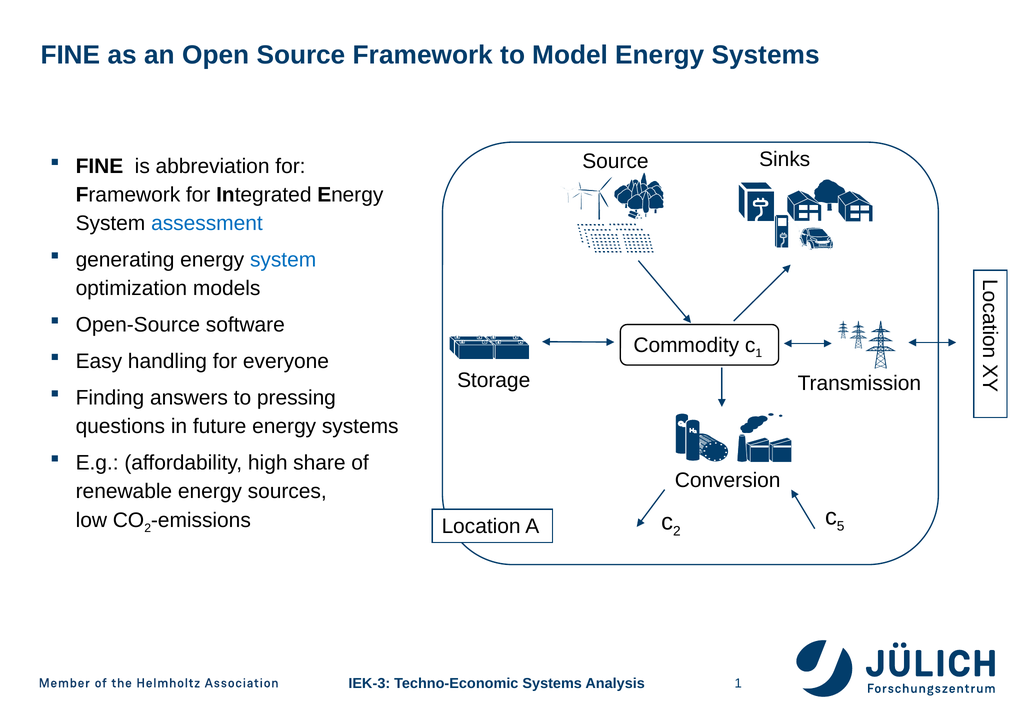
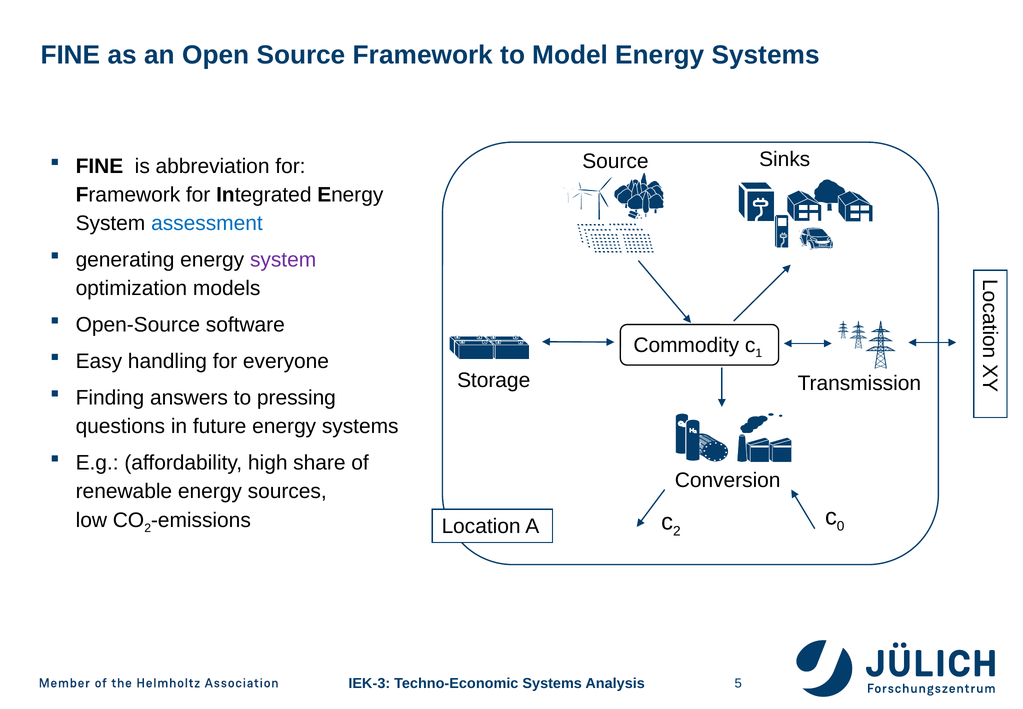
system colour: blue -> purple (283, 260)
5: 5 -> 0 (841, 525)
1: 1 -> 5 (738, 683)
